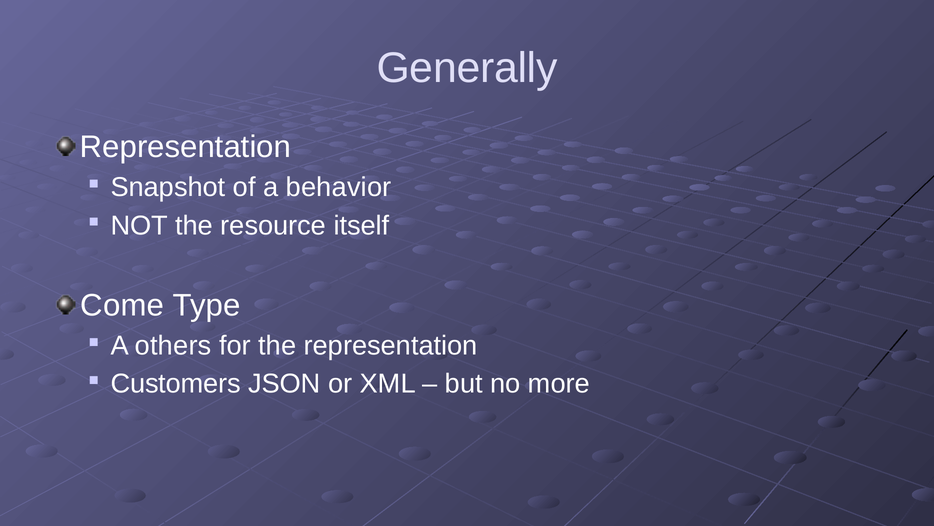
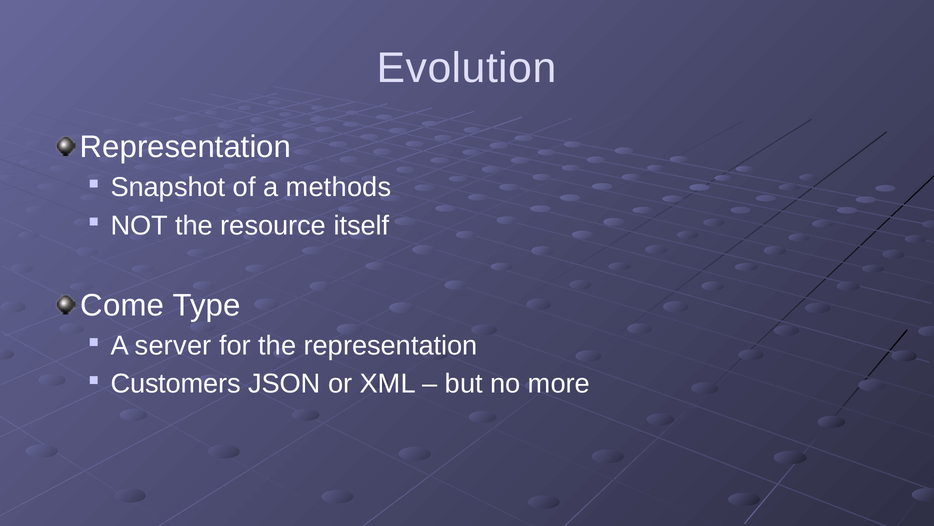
Generally: Generally -> Evolution (467, 68)
behavior: behavior -> methods (339, 187)
others: others -> server (173, 345)
